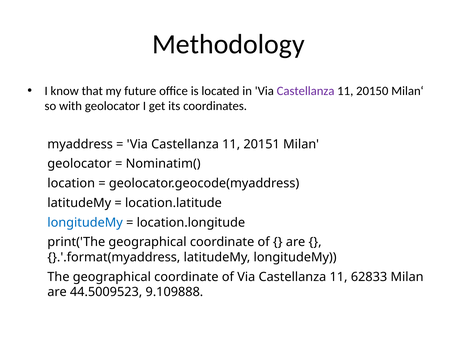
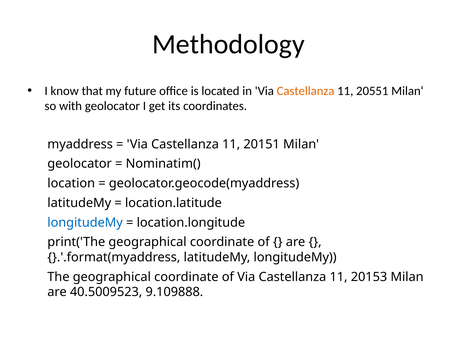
Castellanza colour: purple -> orange (306, 91)
20150: 20150 -> 20551 (372, 91)
62833: 62833 -> 20153 (369, 277)
44.5009523: 44.5009523 -> 40.5009523 (106, 292)
